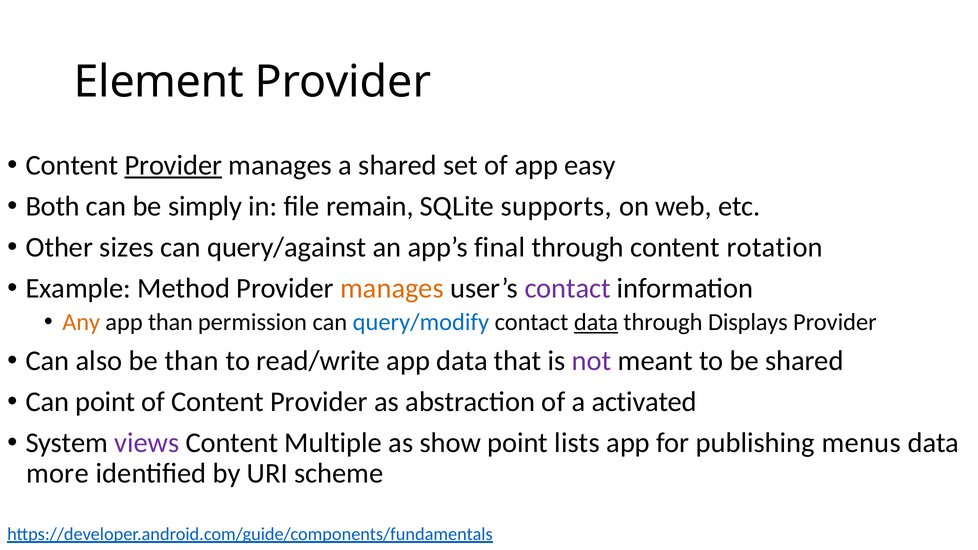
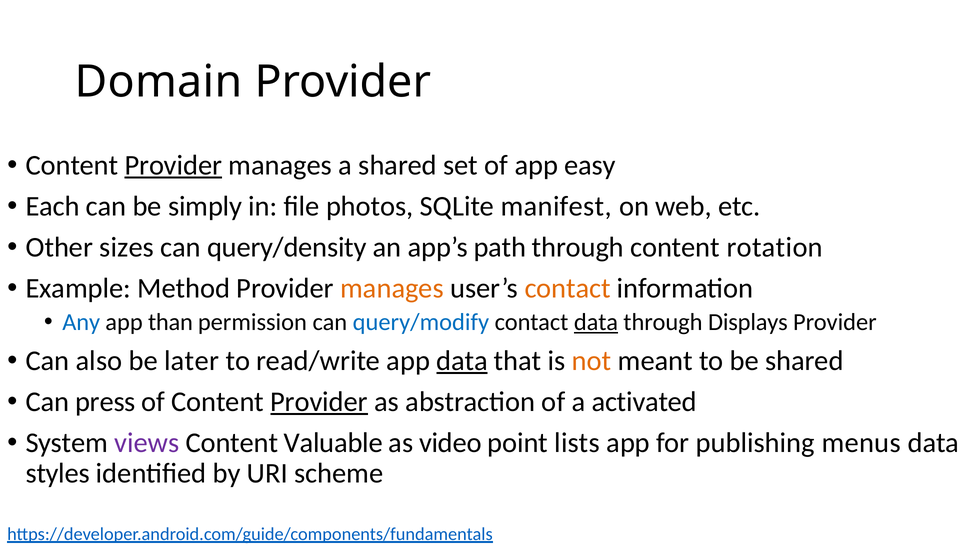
Element: Element -> Domain (159, 82)
Both: Both -> Each (53, 206)
remain: remain -> photos (370, 206)
supports: supports -> manifest (556, 206)
query/against: query/against -> query/density (287, 247)
final: final -> path (500, 247)
contact colour: purple -> orange (568, 288)
Any colour: orange -> blue (81, 322)
be than: than -> later (192, 361)
data underline: none -> present (462, 361)
not colour: purple -> orange (592, 361)
Can point: point -> press (105, 402)
Provider underline: none -> present (319, 402)
Multiple: Multiple -> Valuable (333, 443)
show: show -> video (450, 443)
more: more -> styles (58, 474)
